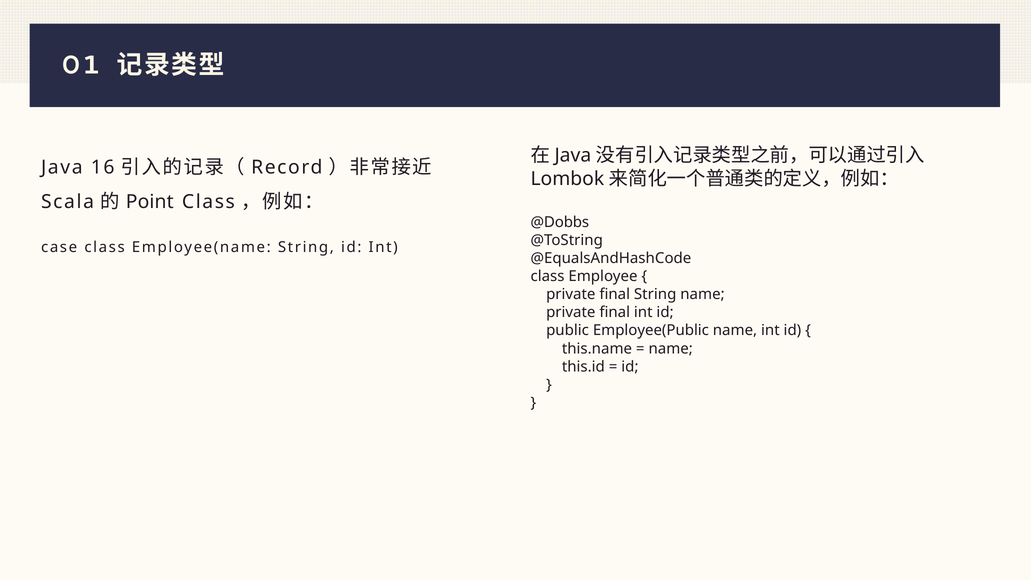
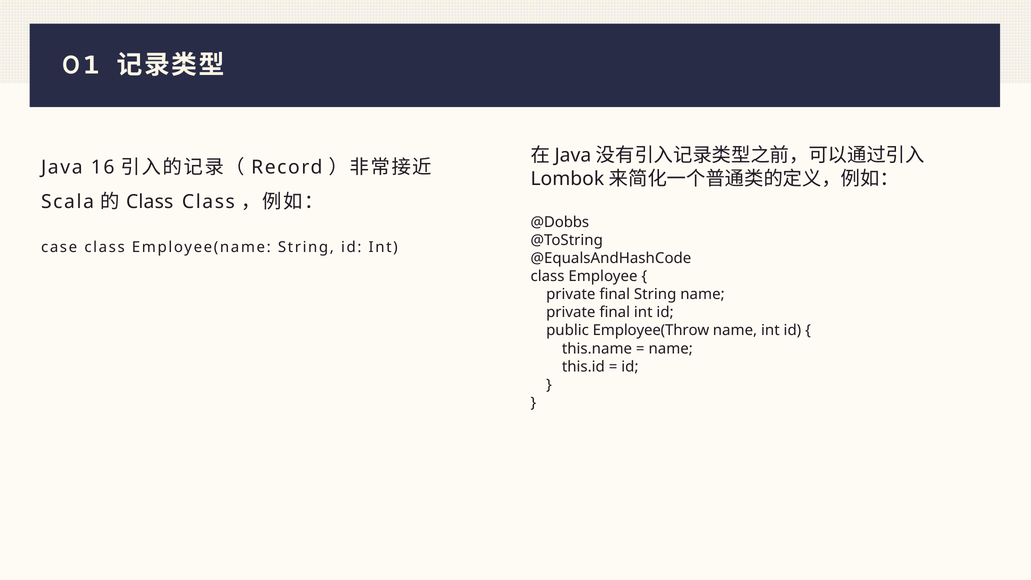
Point: Point -> Class (150, 202)
Employee(Public: Employee(Public -> Employee(Throw (651, 330)
